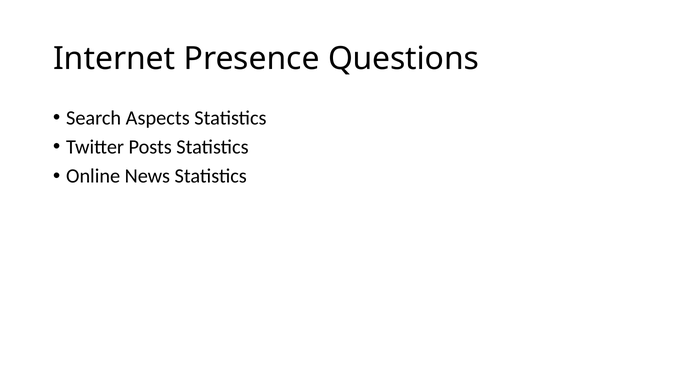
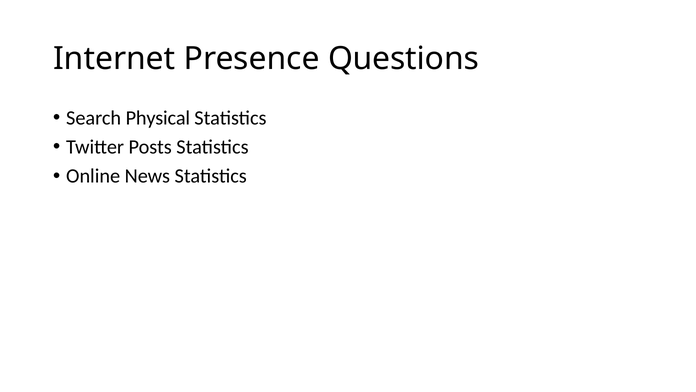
Aspects: Aspects -> Physical (158, 118)
